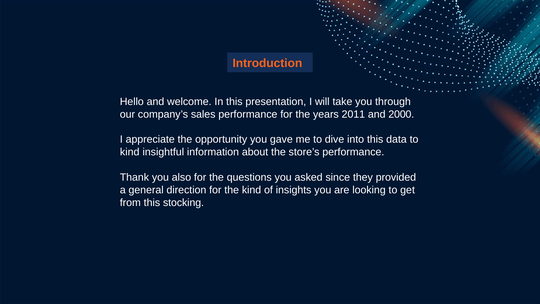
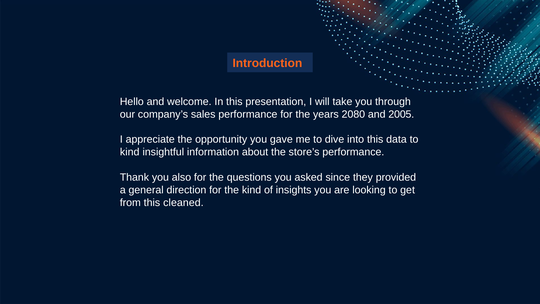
2011: 2011 -> 2080 (353, 114)
2000: 2000 -> 2005 (401, 114)
stocking: stocking -> cleaned (183, 202)
